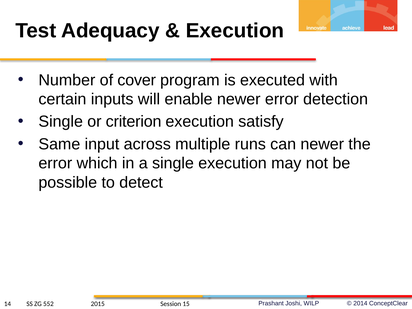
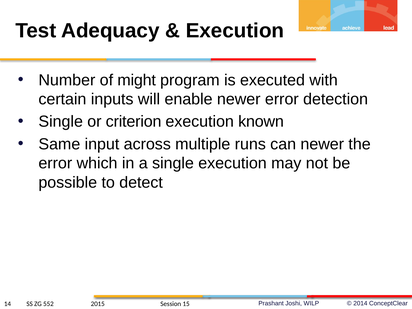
cover: cover -> might (137, 80)
satisfy: satisfy -> known (261, 122)
